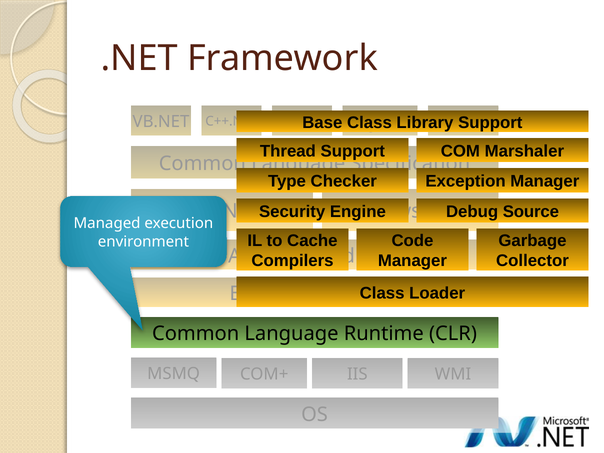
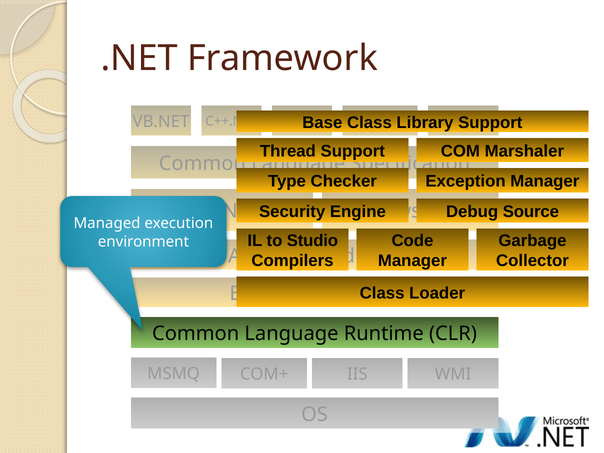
Cache: Cache -> Studio (312, 241)
